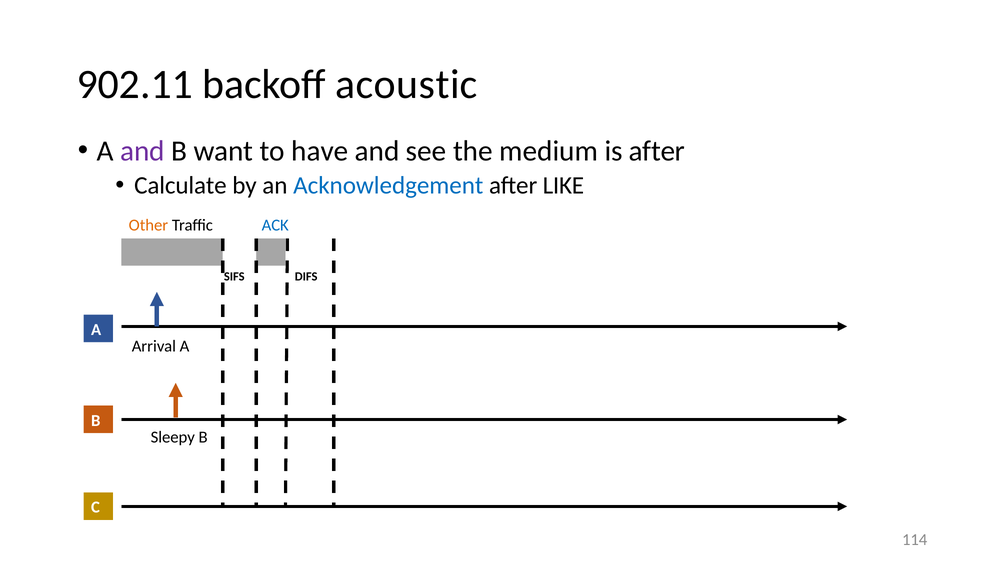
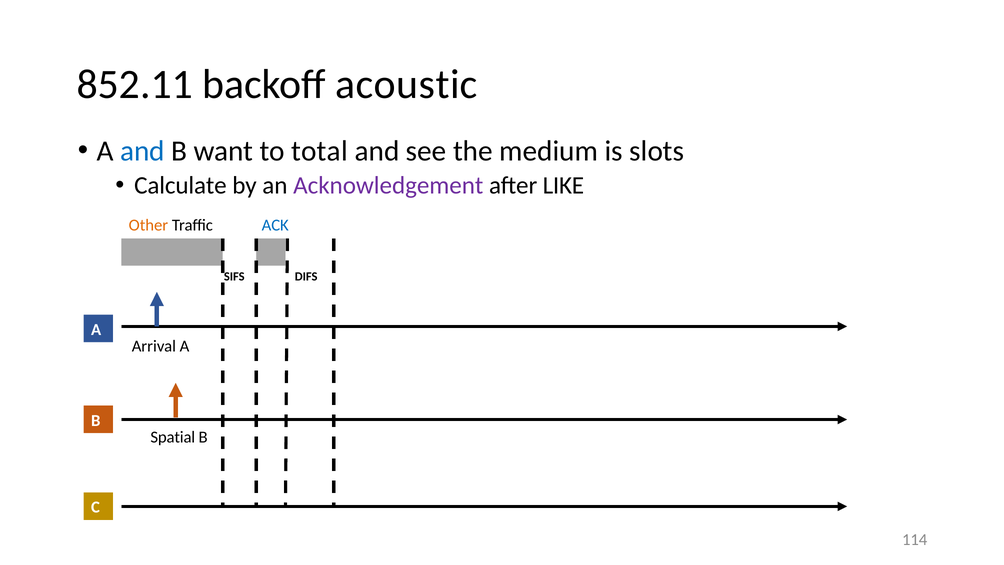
902.11: 902.11 -> 852.11 (135, 84)
and colour: purple -> blue (142, 151)
have: have -> total (320, 151)
is after: after -> slots (657, 151)
Acknowledgement colour: blue -> purple (388, 185)
Sleepy: Sleepy -> Spatial (173, 437)
